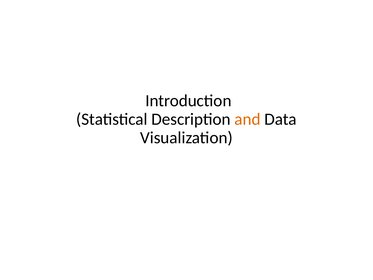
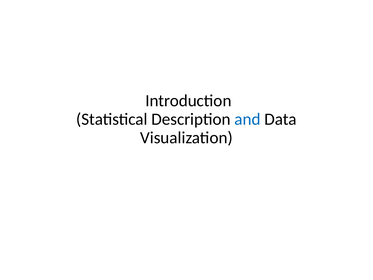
and colour: orange -> blue (247, 119)
